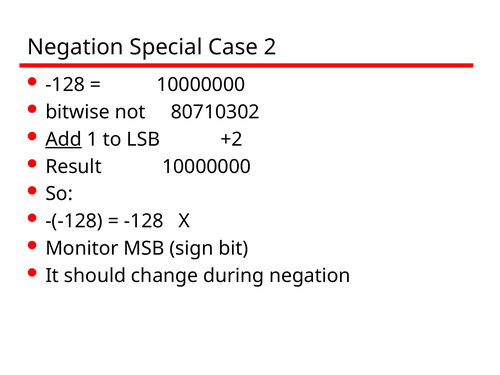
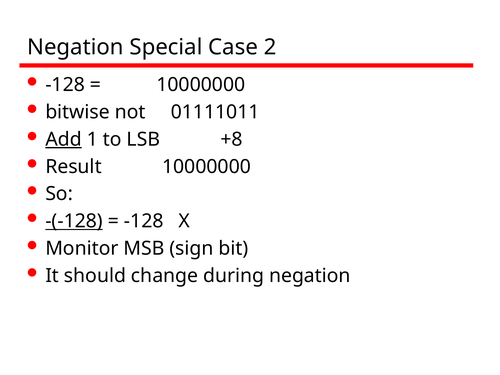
80710302: 80710302 -> 01111011 (215, 112)
+2: +2 -> +8 (232, 139)
-(-128 underline: none -> present (74, 221)
